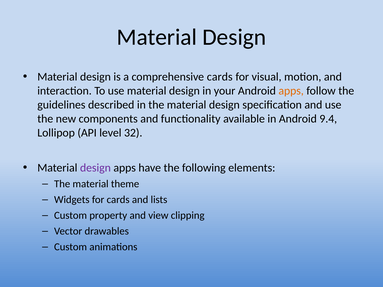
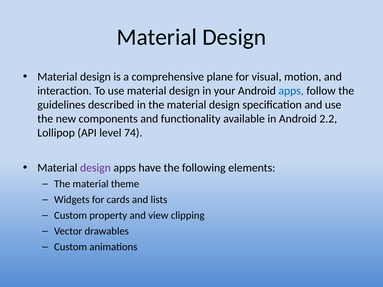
comprehensive cards: cards -> plane (220, 77)
apps colour: orange -> blue (291, 91)
9.4: 9.4 -> 2.2 (328, 119)
32: 32 -> 74 (133, 133)
